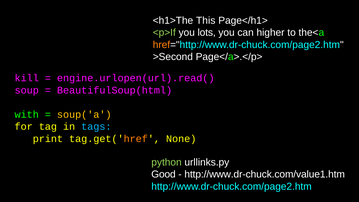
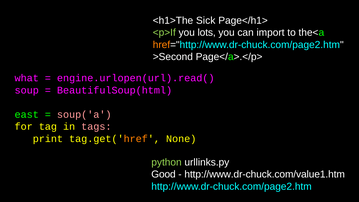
This: This -> Sick (206, 20)
higher: higher -> import (271, 33)
kill: kill -> what (27, 78)
with: with -> east (27, 114)
soup('a colour: yellow -> pink (84, 114)
tags colour: light blue -> pink (96, 127)
